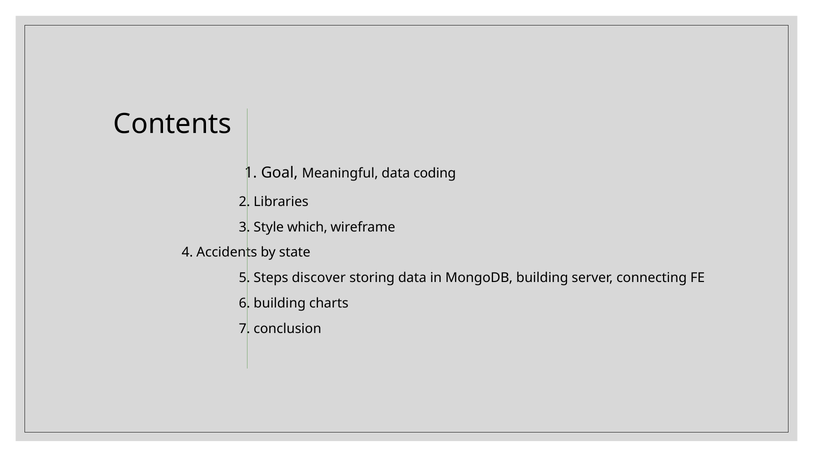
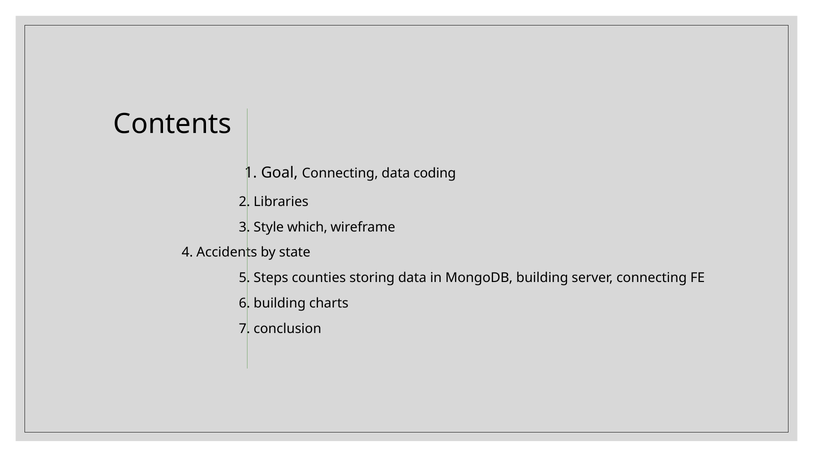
Goal Meaningful: Meaningful -> Connecting (340, 173)
discover: discover -> counties (319, 278)
